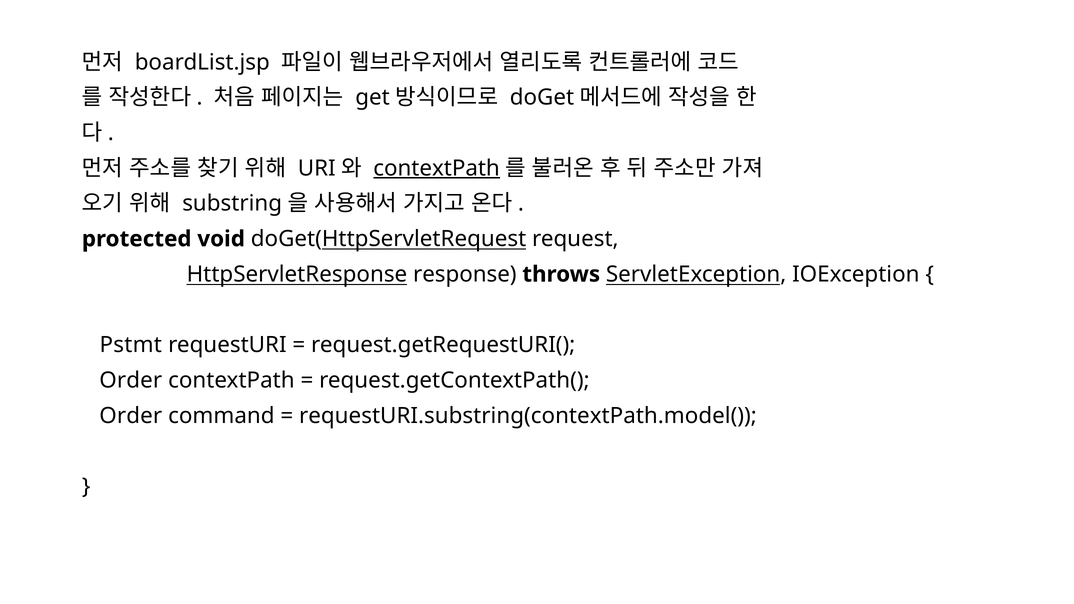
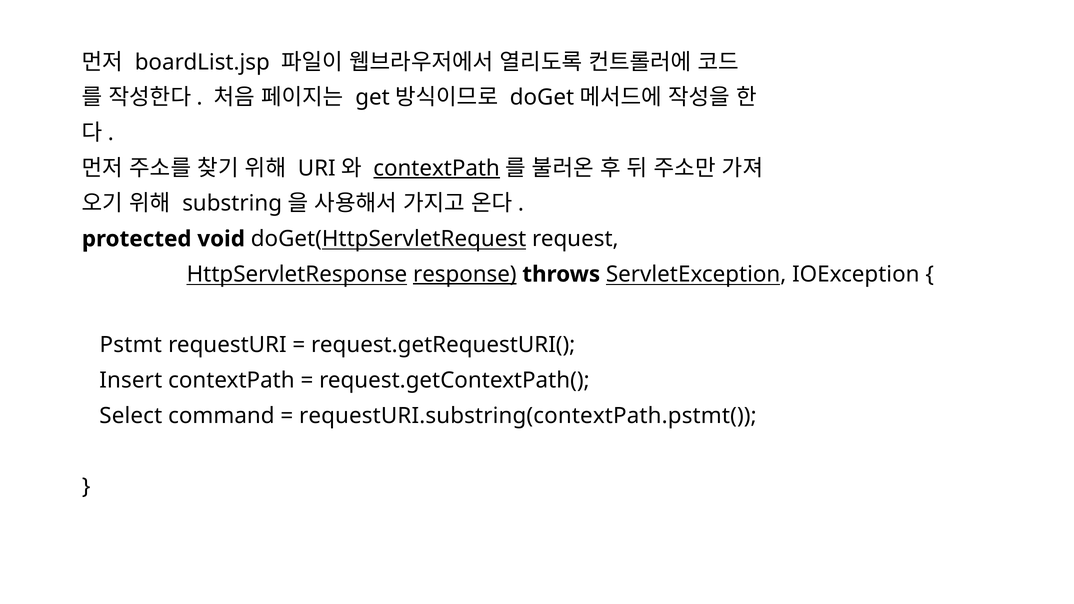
response underline: none -> present (465, 274)
Order: Order -> Insert (131, 380)
Order: Order -> Select (131, 416)
requestURI.substring(contextPath.model(: requestURI.substring(contextPath.model( -> requestURI.substring(contextPath.pstmt( (528, 416)
